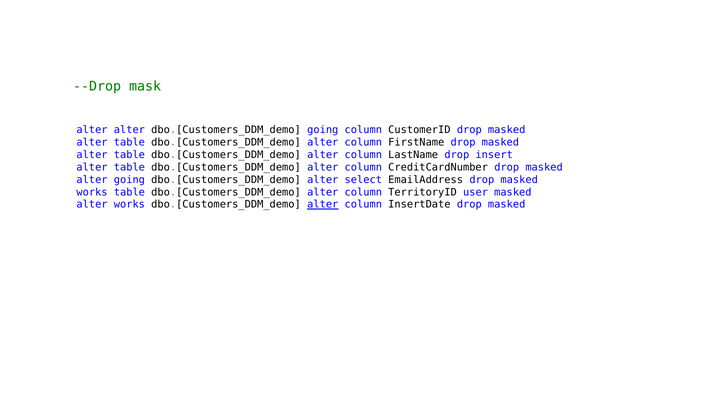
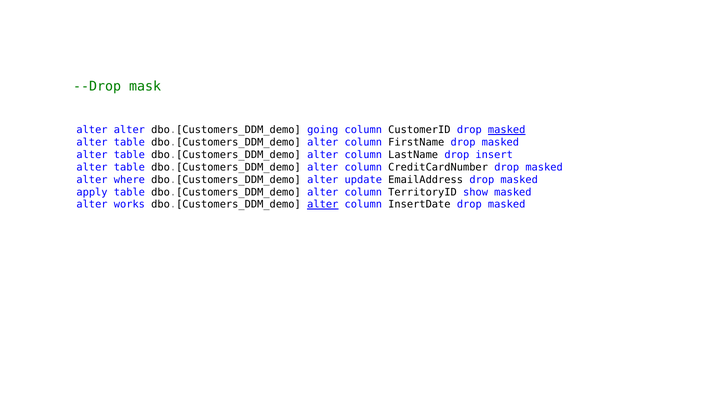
masked underline: none -> present (507, 130)
alter going: going -> where (129, 180)
select: select -> update (363, 180)
works: works -> apply (92, 192)
user: user -> show (476, 192)
